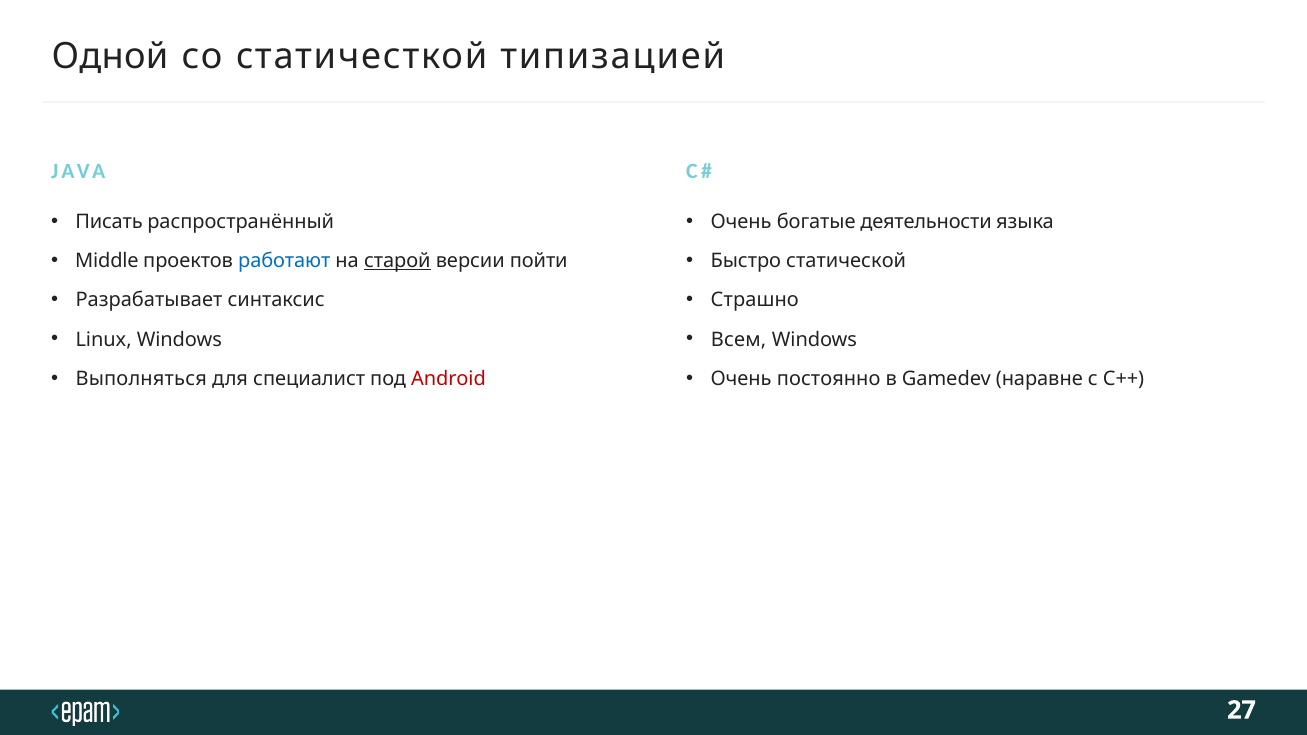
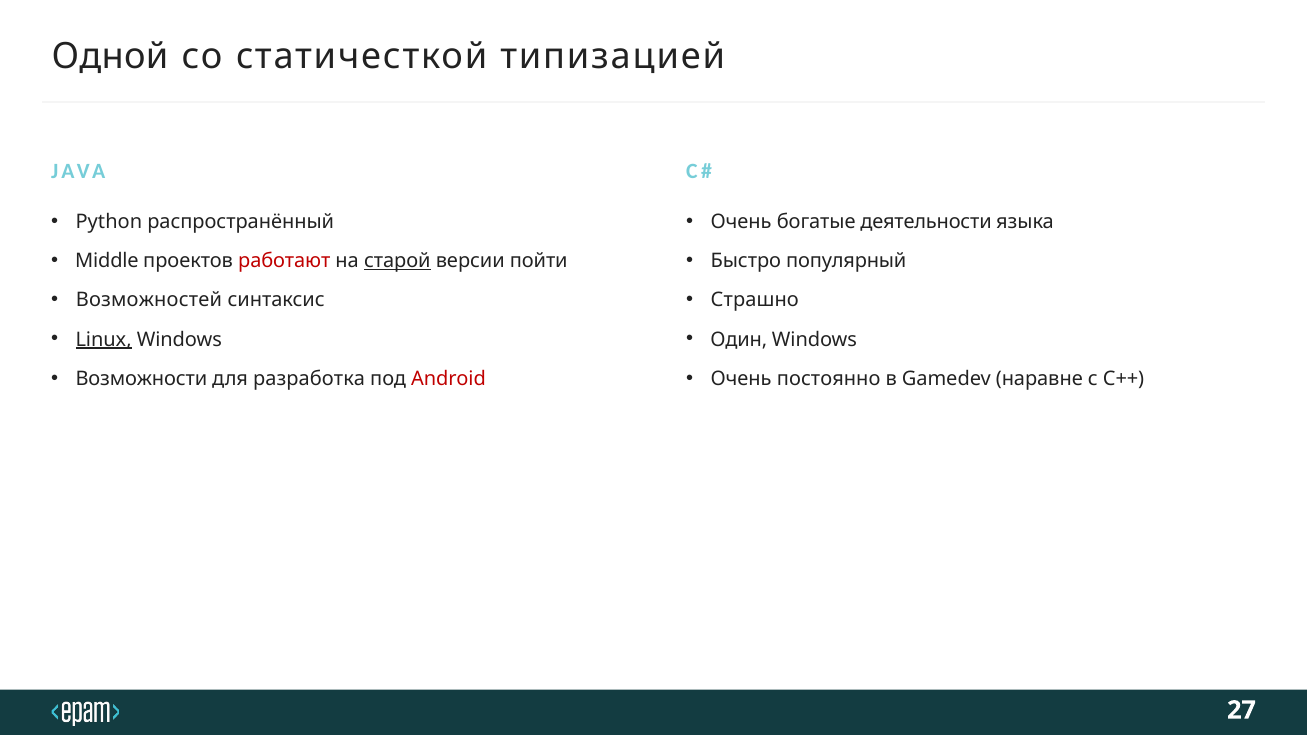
Писать: Писать -> Python (109, 222)
работают colour: blue -> red (284, 261)
статической: статической -> популярный (846, 261)
Разрабатывает: Разрабатывает -> Возможностей (149, 300)
Linux underline: none -> present (104, 339)
Всем: Всем -> Один (739, 339)
Выполняться: Выполняться -> Возможности (141, 379)
специалист: специалист -> разработка (309, 379)
